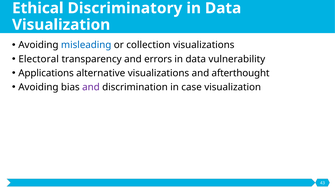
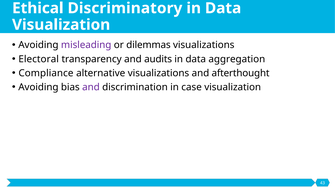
misleading colour: blue -> purple (86, 45)
collection: collection -> dilemmas (148, 45)
errors: errors -> audits (158, 59)
vulnerability: vulnerability -> aggregation (237, 59)
Applications: Applications -> Compliance (46, 73)
